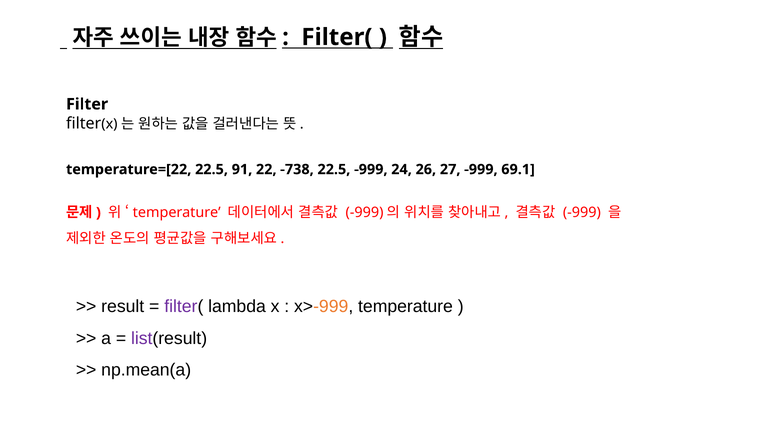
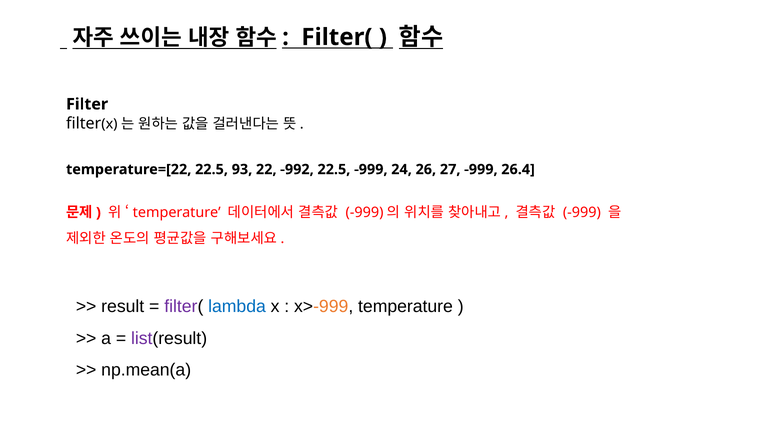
91: 91 -> 93 (242, 170)
-738: -738 -> -992 (297, 170)
69.1: 69.1 -> 26.4 (518, 170)
lambda colour: black -> blue (237, 307)
